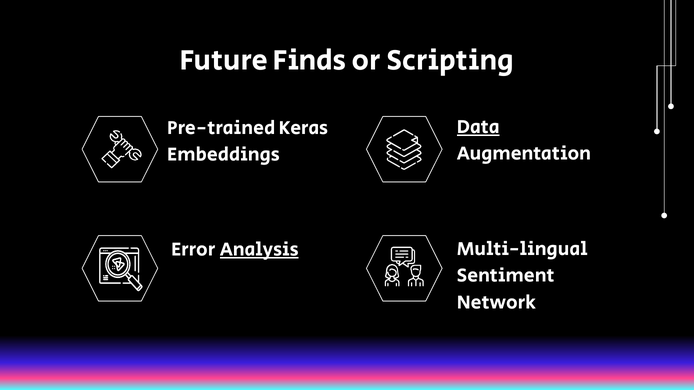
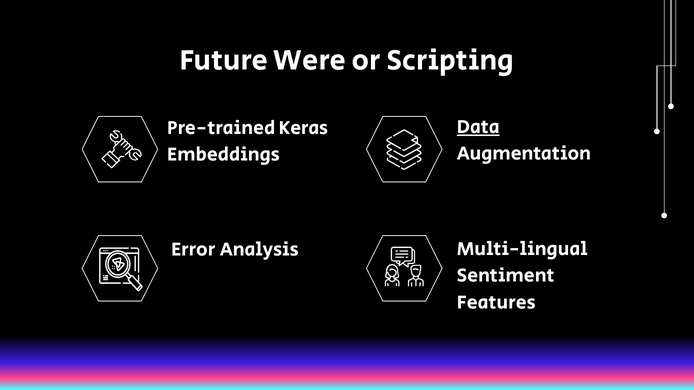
Finds: Finds -> Were (310, 60)
Analysis underline: present -> none (259, 250)
Network: Network -> Features (496, 303)
